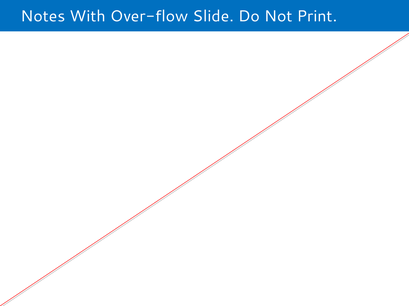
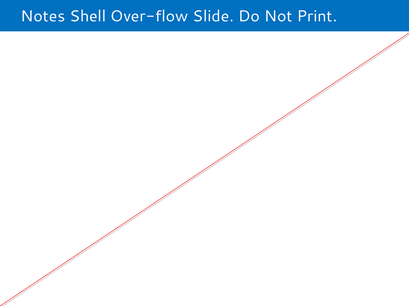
With: With -> Shell (88, 16)
